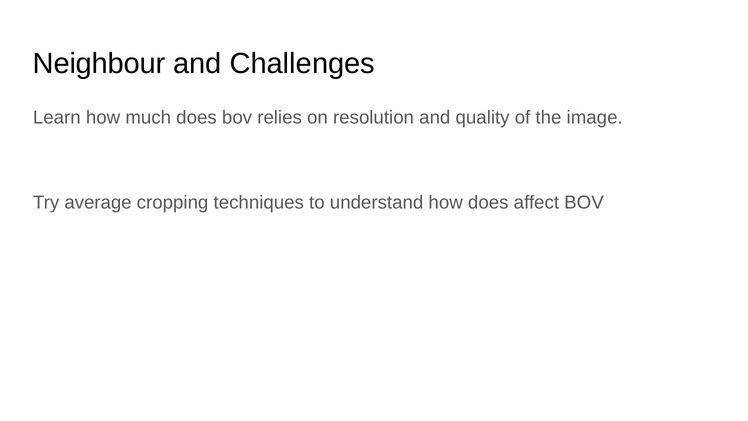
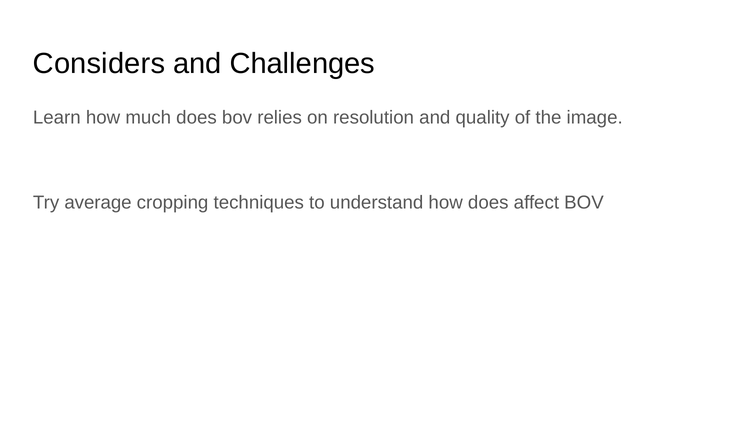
Neighbour: Neighbour -> Considers (99, 63)
